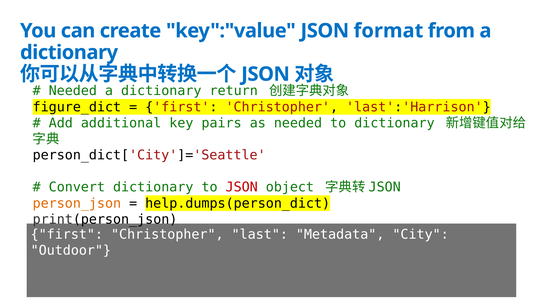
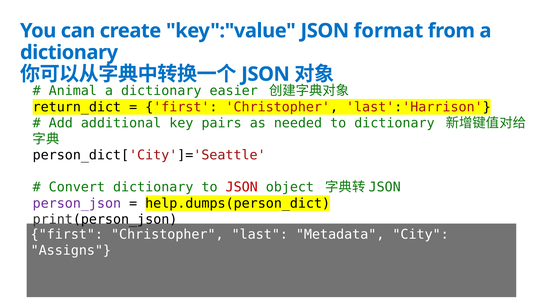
Needed: Needed -> Animal (73, 91)
return: return -> easier (234, 91)
figure_dict: figure_dict -> return_dict (77, 107)
person_json colour: orange -> purple (77, 203)
Outdoor: Outdoor -> Assigns (71, 250)
